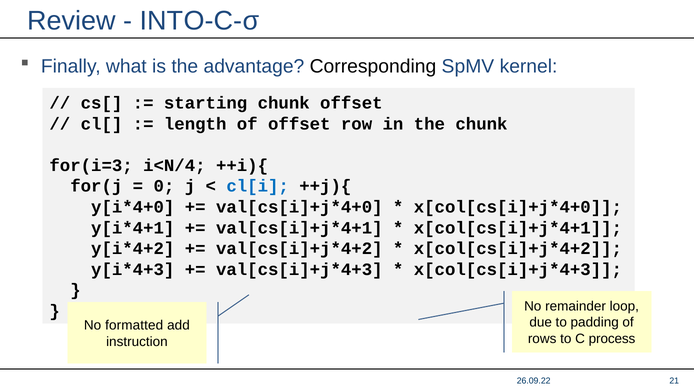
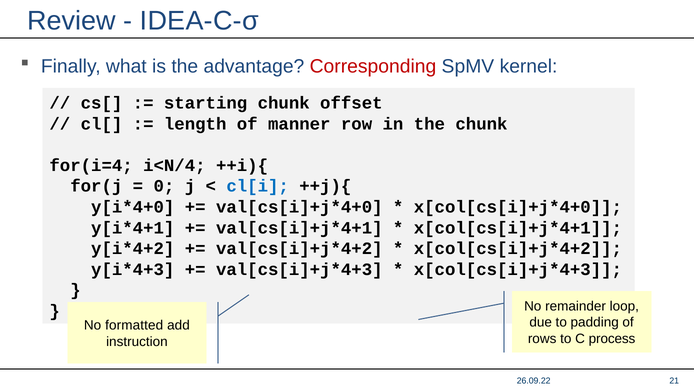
INTO-C-σ: INTO-C-σ -> IDEA-C-σ (199, 21)
Corresponding colour: black -> red (373, 66)
of offset: offset -> manner (299, 124)
for(i=3: for(i=3 -> for(i=4 (91, 166)
